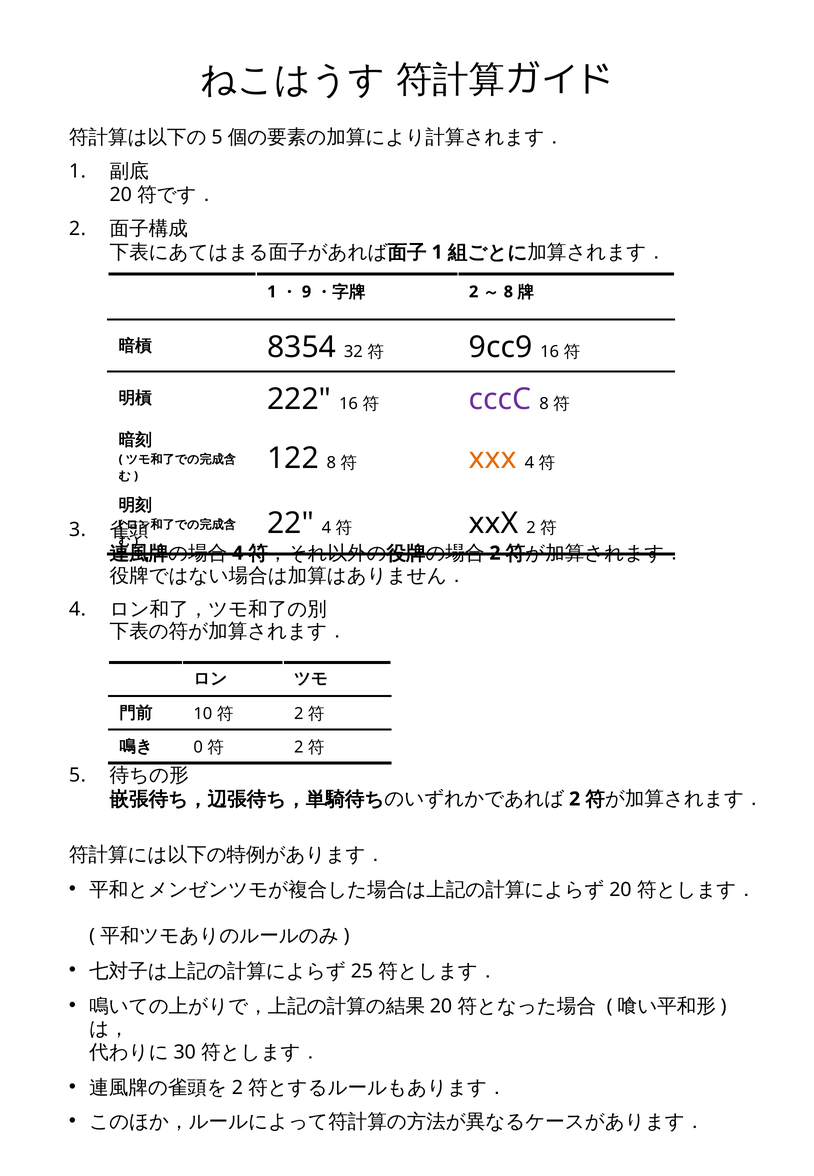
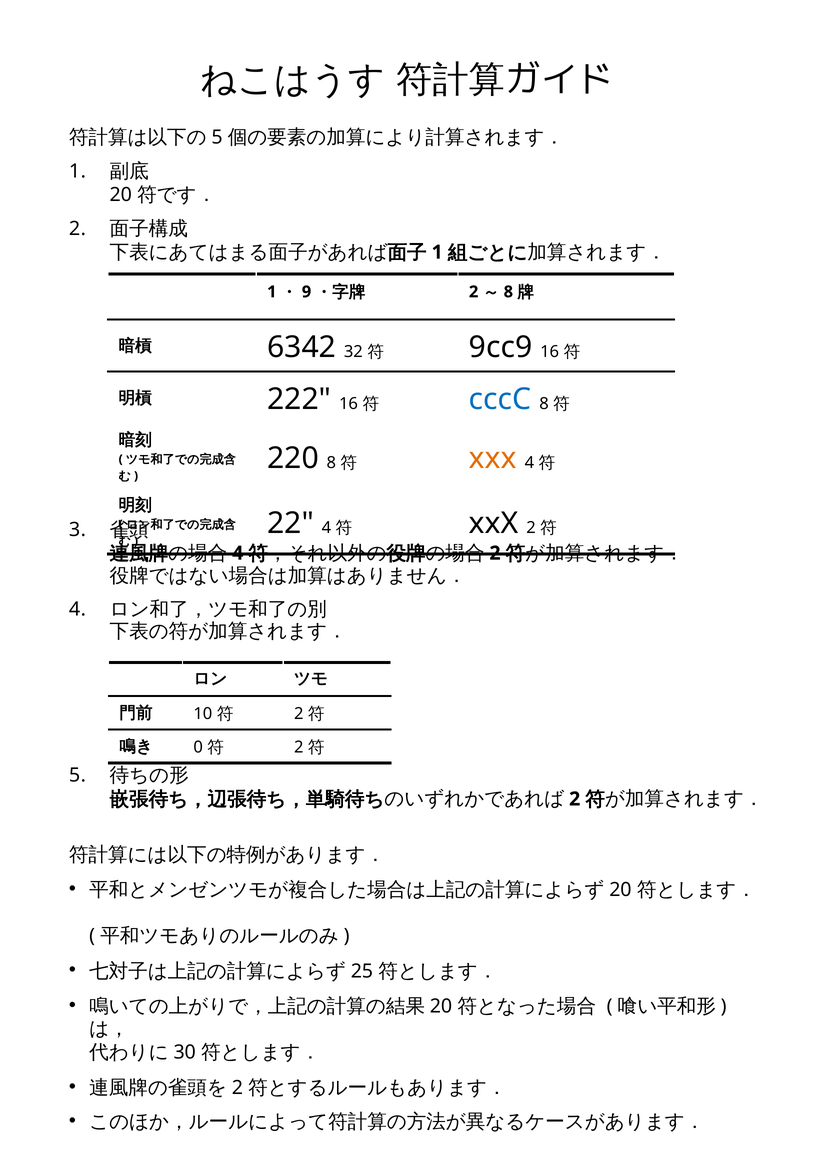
8354: 8354 -> 6342 (302, 347)
cccC colour: purple -> blue (500, 399)
122: 122 -> 220 (293, 458)
